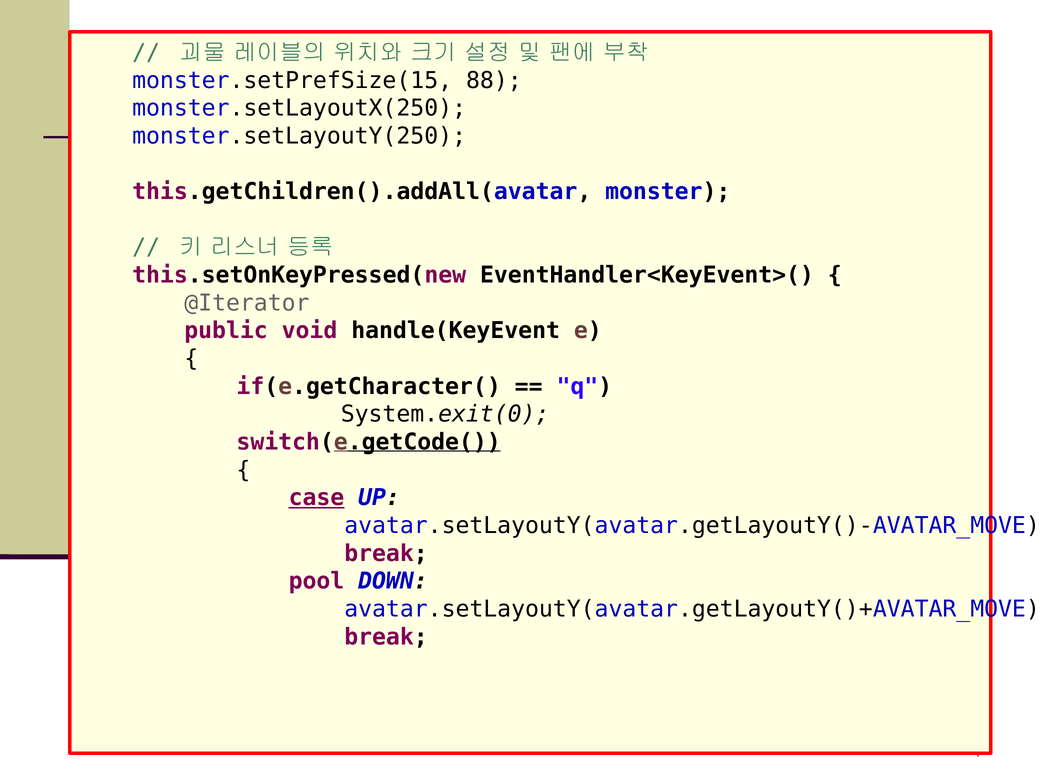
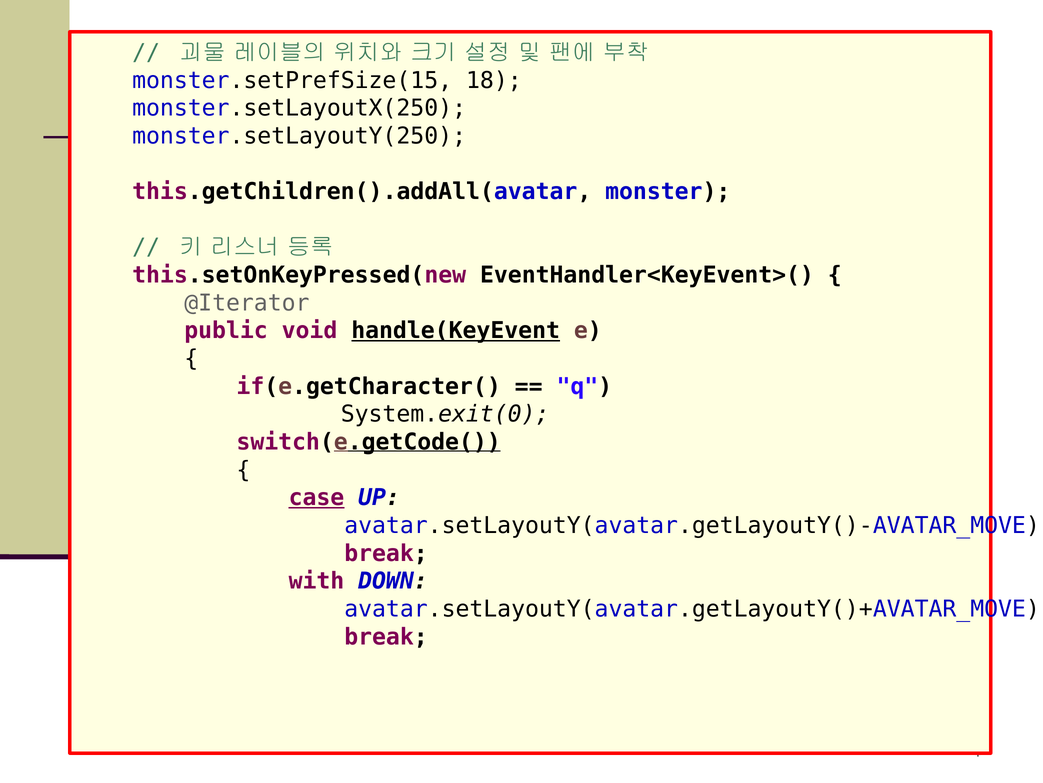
88: 88 -> 18 (494, 80)
handle(KeyEvent underline: none -> present (456, 331)
pool: pool -> with (316, 581)
